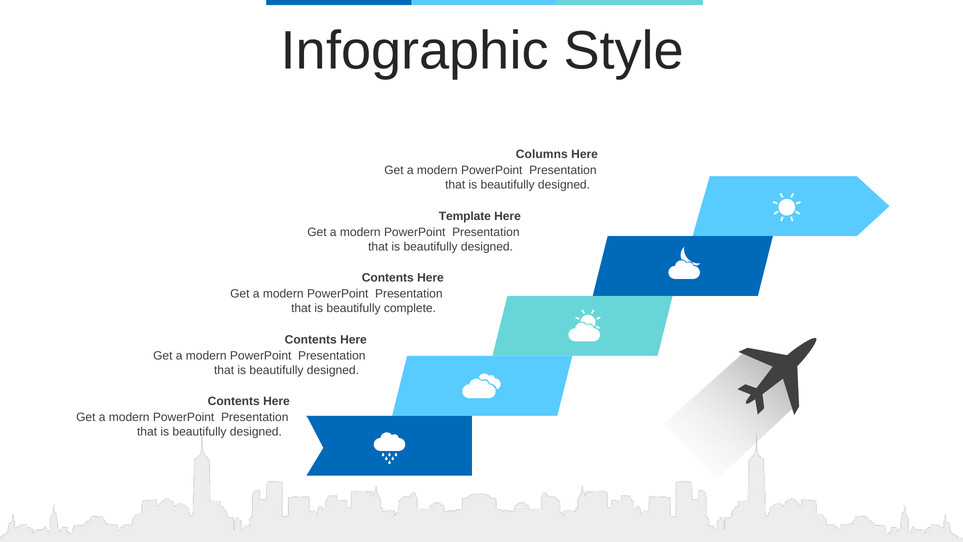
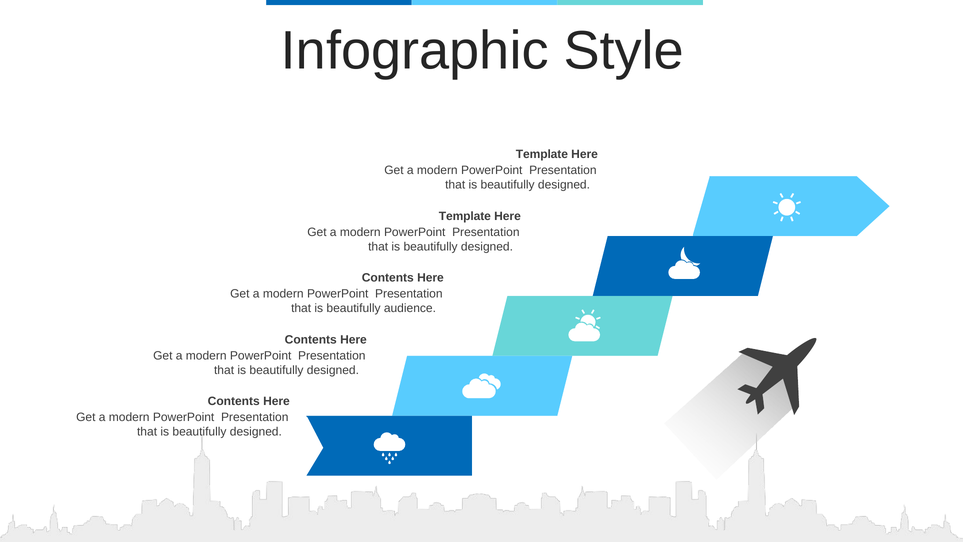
Columns: Columns -> Template (542, 154)
complete: complete -> audience (410, 308)
